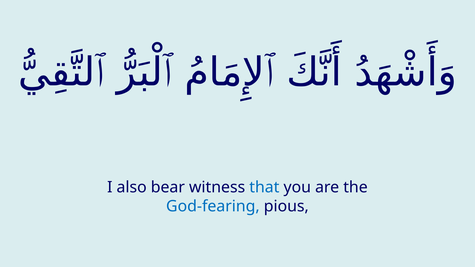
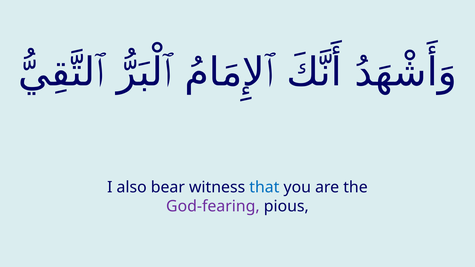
God-fearing colour: blue -> purple (213, 207)
